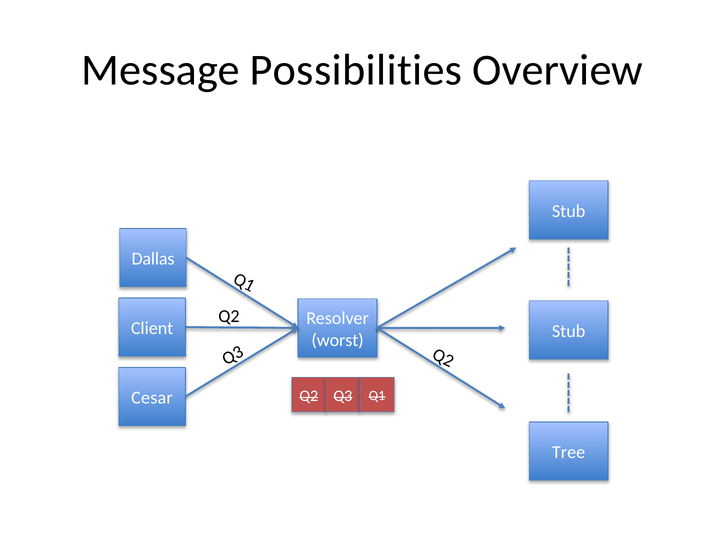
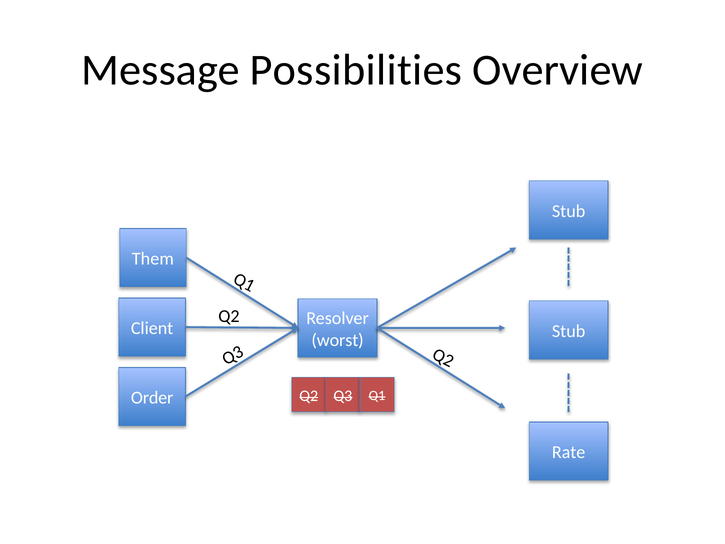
Dallas: Dallas -> Them (153, 259)
Cesar: Cesar -> Order (152, 398)
Tree: Tree -> Rate (569, 452)
